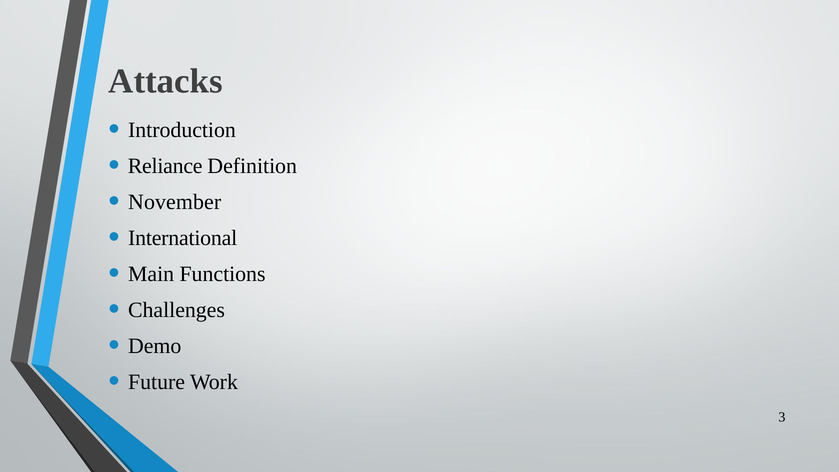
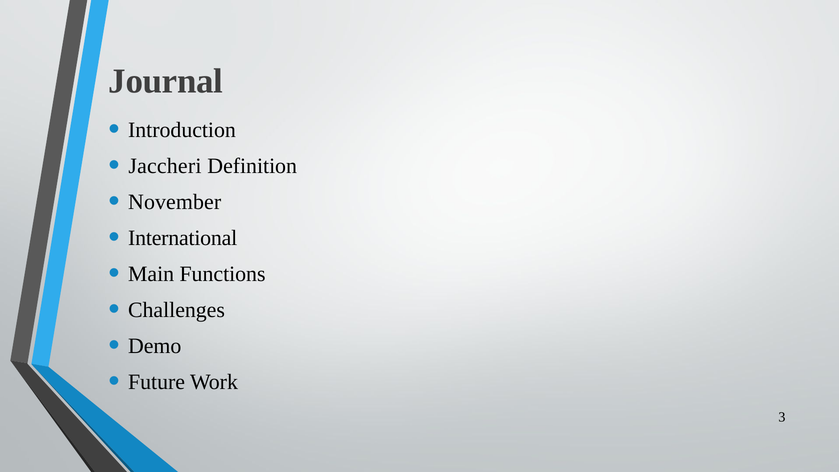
Attacks: Attacks -> Journal (166, 81)
Reliance: Reliance -> Jaccheri (165, 166)
